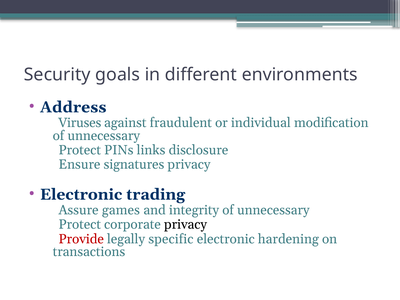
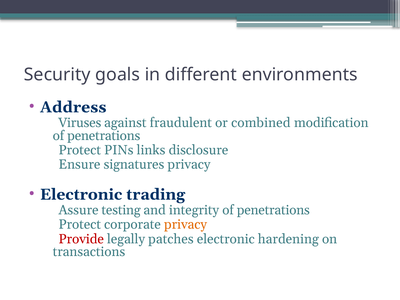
individual: individual -> combined (261, 123)
unnecessary: unnecessary -> penetrations (104, 136)
games: games -> testing (121, 210)
integrity of unnecessary: unnecessary -> penetrations (273, 210)
privacy colour: black -> orange (186, 225)
specific: specific -> patches (171, 239)
